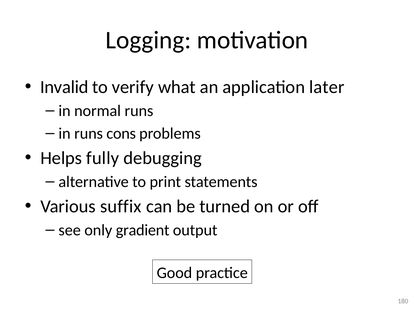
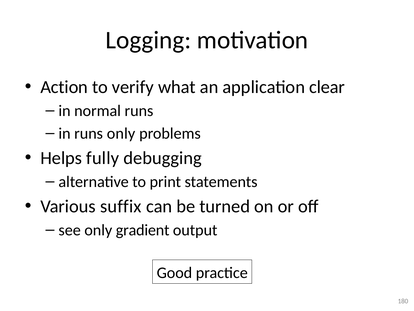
Invalid: Invalid -> Action (64, 87)
later: later -> clear (327, 87)
runs cons: cons -> only (121, 133)
